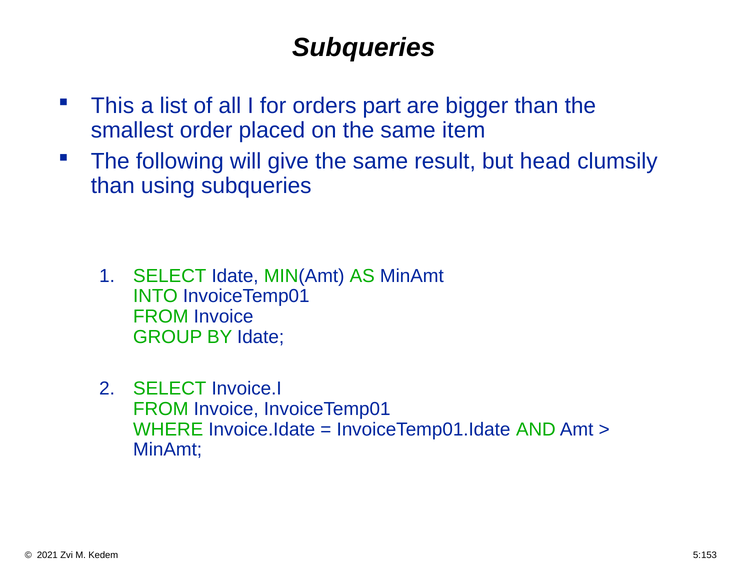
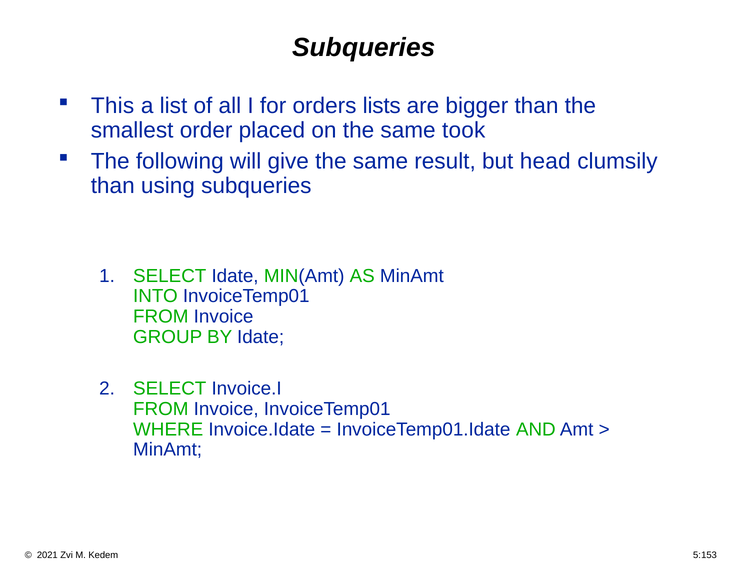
part: part -> lists (382, 106)
item: item -> took (464, 131)
